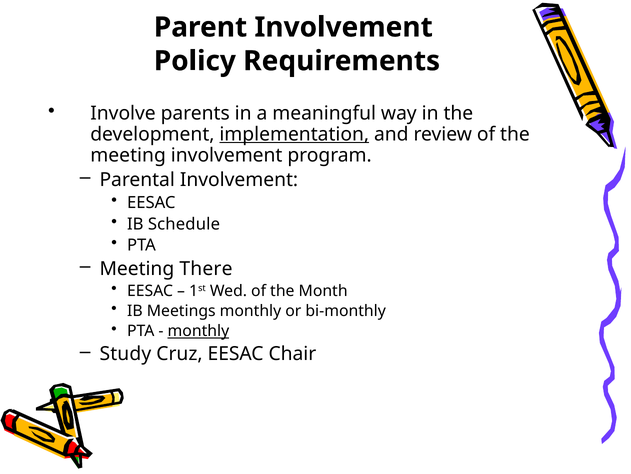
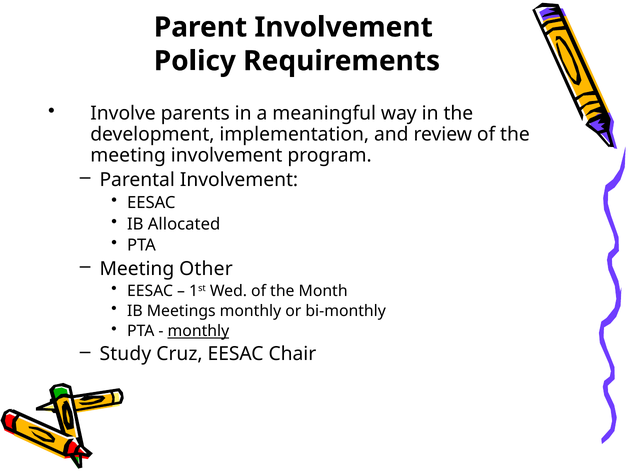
implementation underline: present -> none (294, 134)
Schedule: Schedule -> Allocated (184, 224)
There: There -> Other (206, 268)
